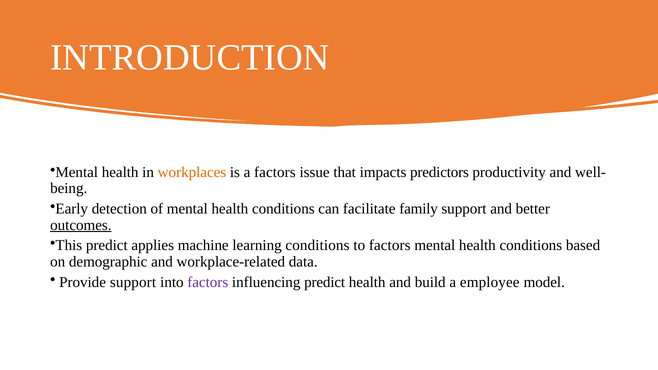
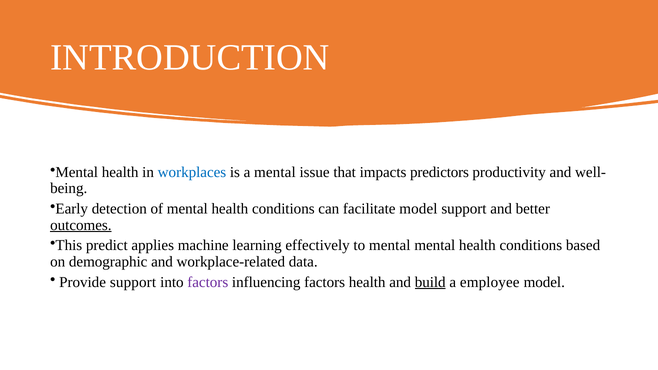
workplaces colour: orange -> blue (192, 172)
a factors: factors -> mental (275, 172)
facilitate family: family -> model (418, 209)
learning conditions: conditions -> effectively (318, 246)
to factors: factors -> mental (390, 246)
influencing predict: predict -> factors (325, 282)
build underline: none -> present (430, 282)
